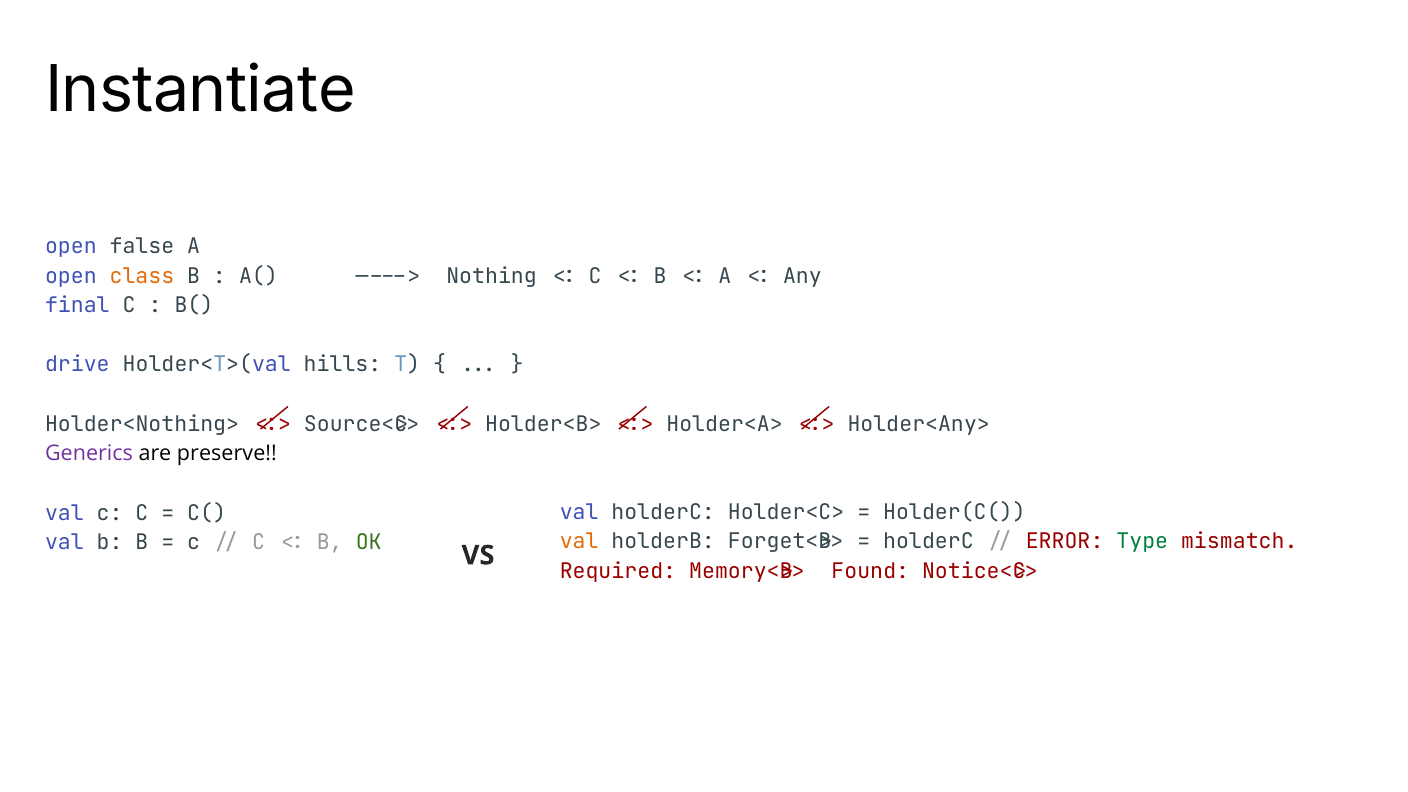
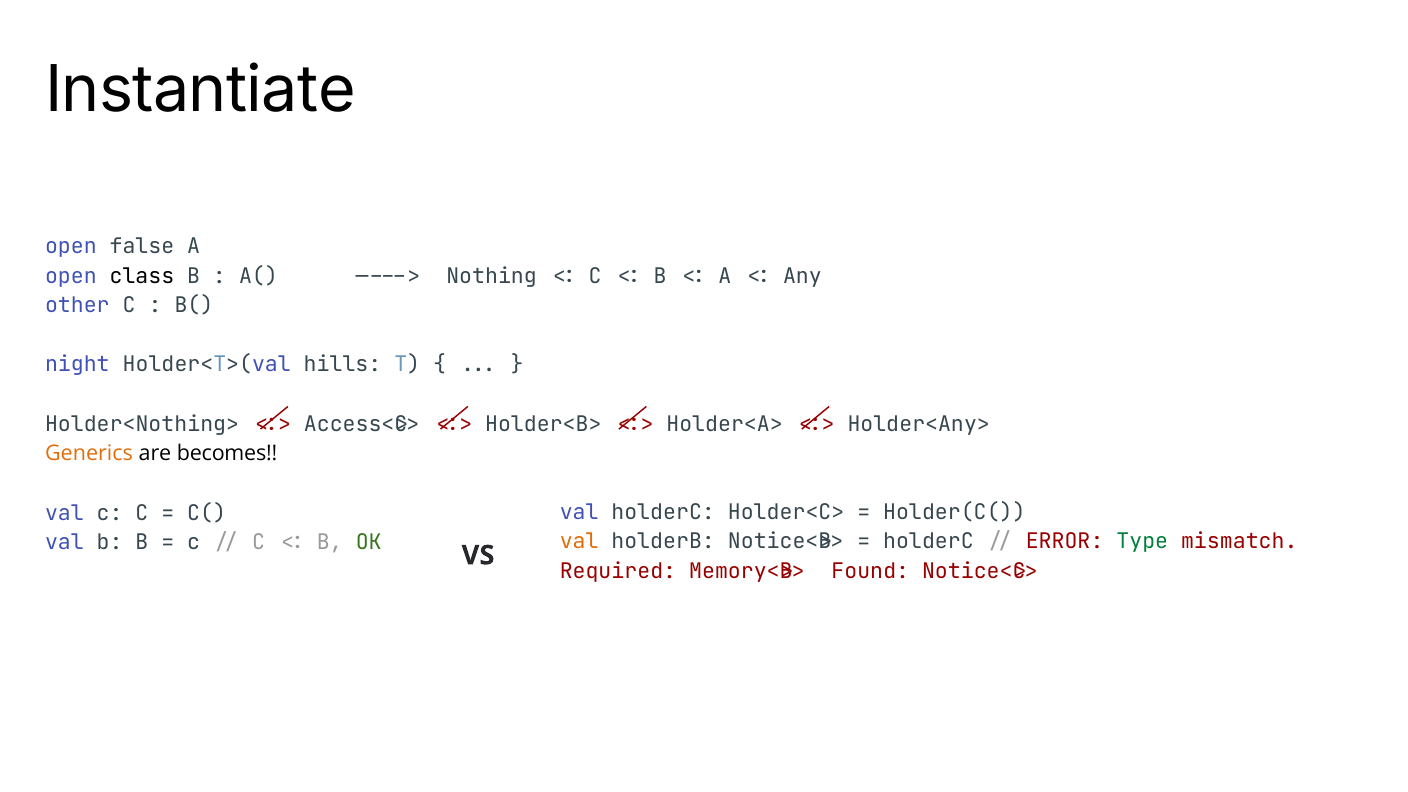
class colour: orange -> black (142, 276)
final: final -> other (77, 306)
drive: drive -> night (77, 365)
Source<C>: Source<C> -> Access<C> (362, 424)
Generics colour: purple -> orange (89, 454)
preserve: preserve -> becomes (227, 454)
Forget<B>: Forget<B> -> Notice<B> (786, 542)
